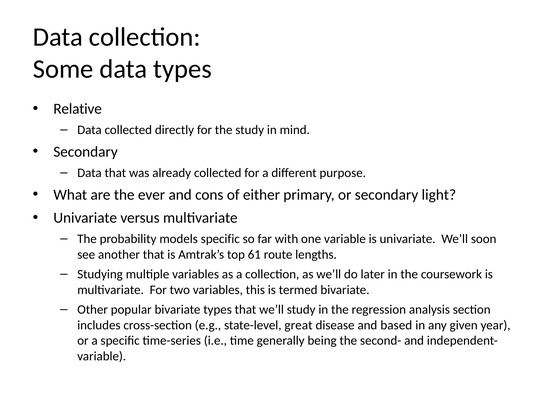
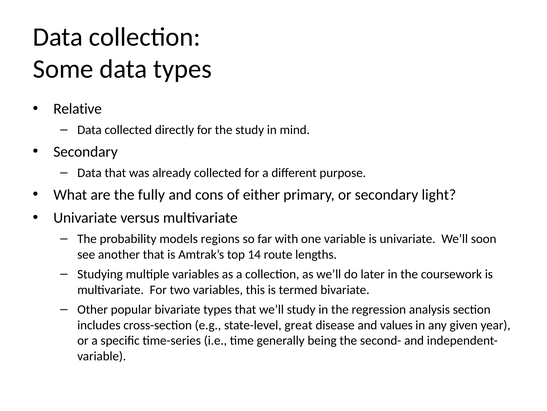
ever: ever -> fully (151, 194)
models specific: specific -> regions (220, 238)
61: 61 -> 14 (254, 254)
based: based -> values (396, 325)
